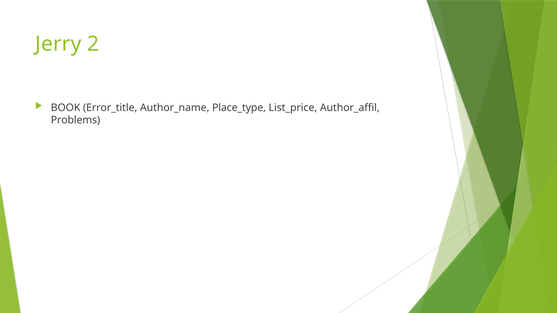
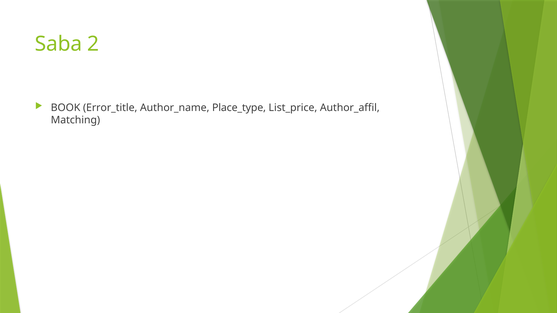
Jerry: Jerry -> Saba (59, 44)
Problems: Problems -> Matching (75, 120)
